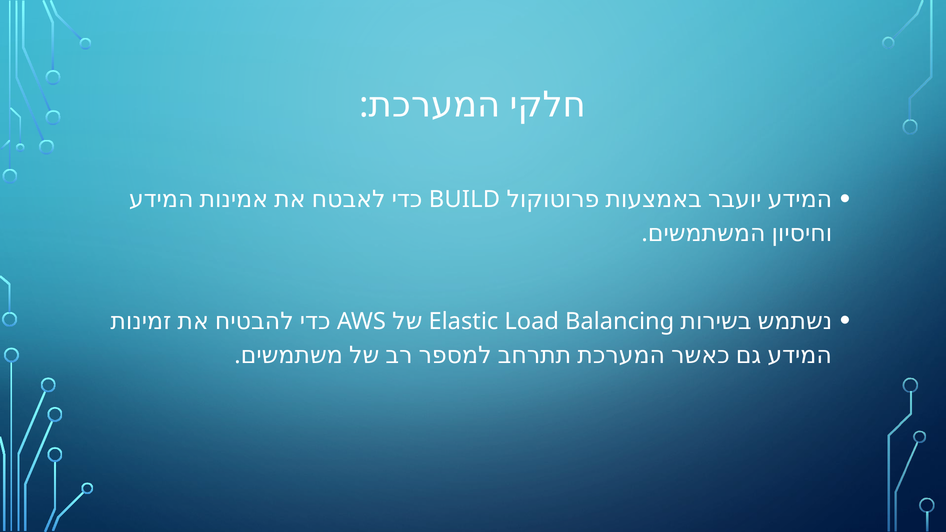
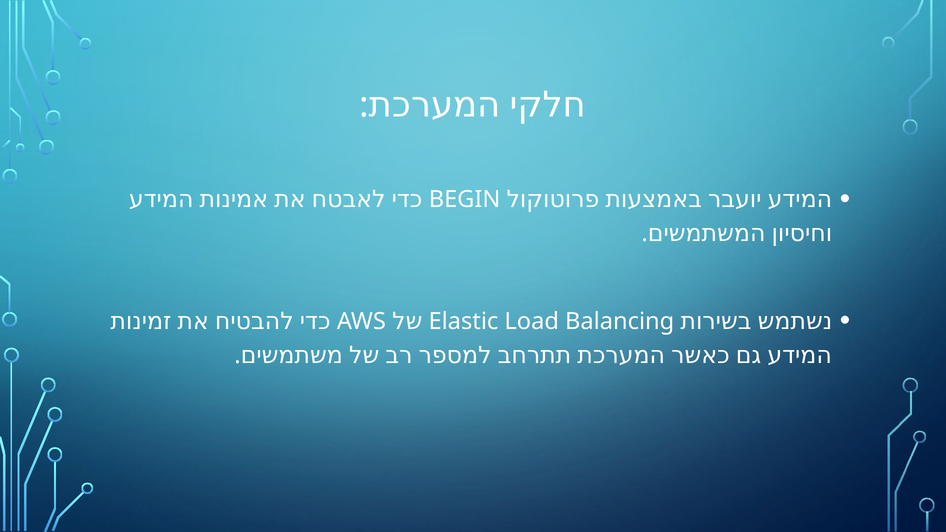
BUILD: BUILD -> BEGIN (465, 200)
